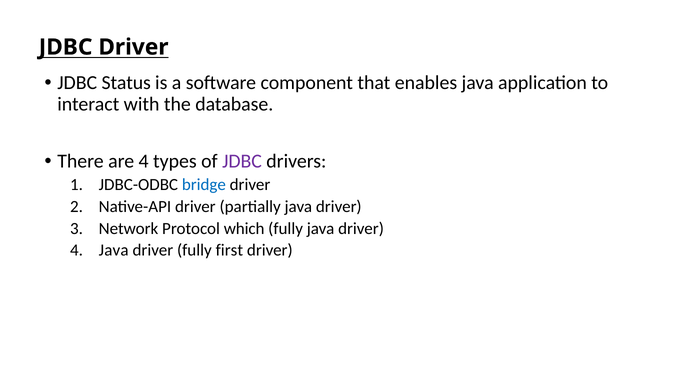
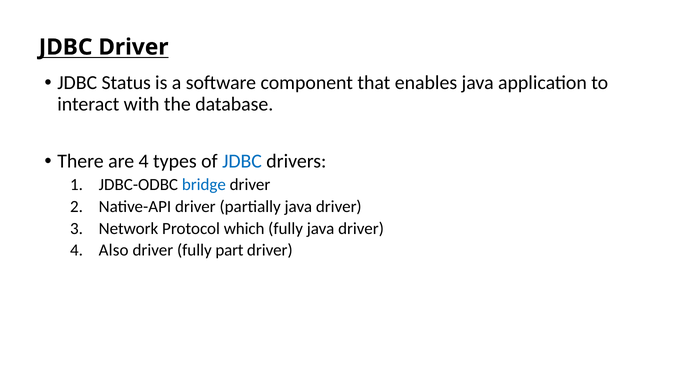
JDBC colour: purple -> blue (242, 161)
4 Java: Java -> Also (114, 251)
first: first -> part (229, 251)
